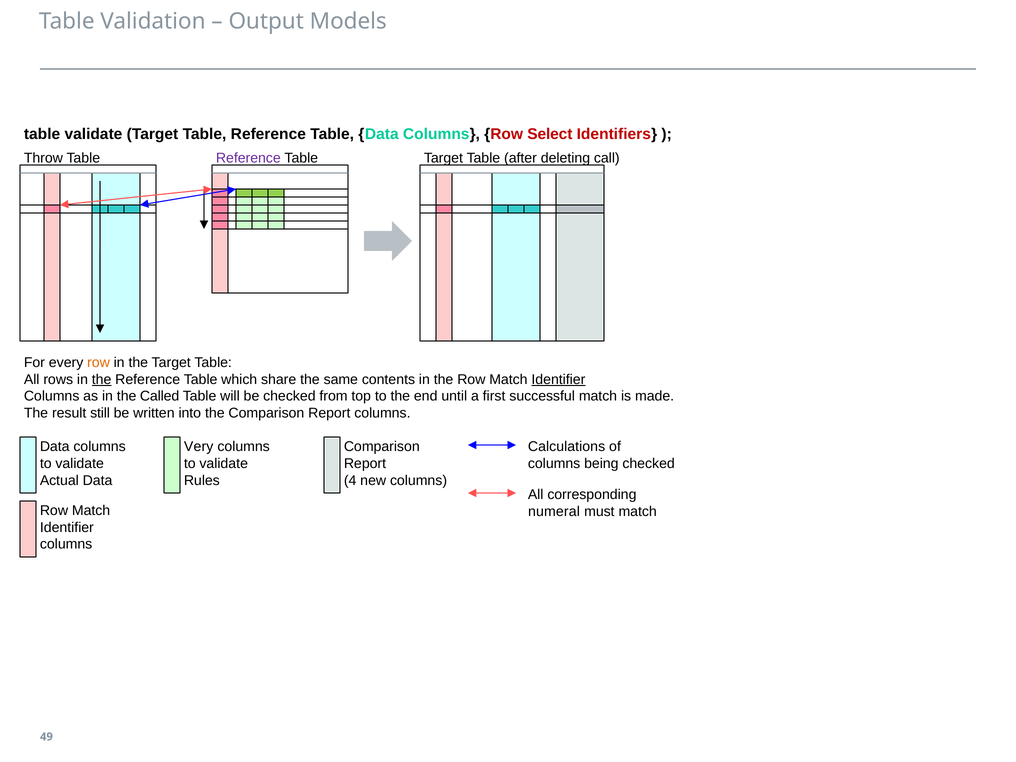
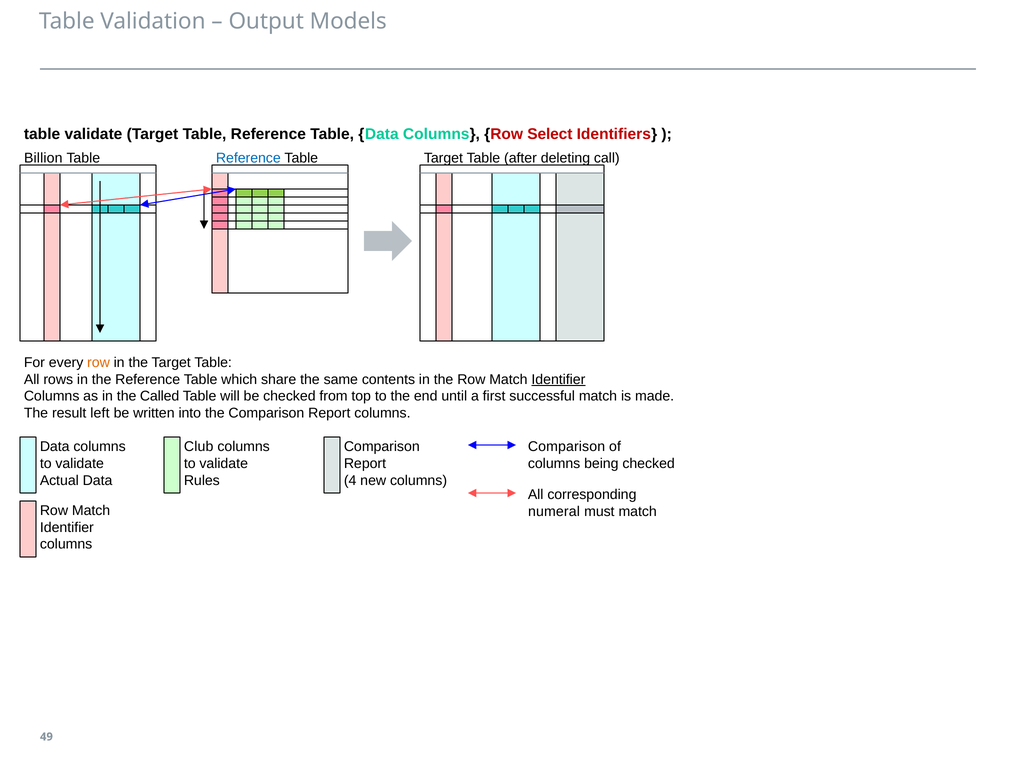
Throw: Throw -> Billion (43, 158)
Reference colour: purple -> blue (248, 158)
the underline: present -> none (102, 379)
still: still -> left (100, 413)
Very: Very -> Club (199, 446)
Calculations: Calculations -> Comparison (567, 446)
